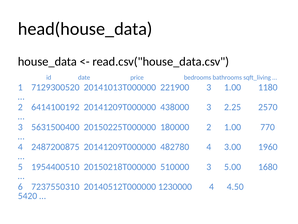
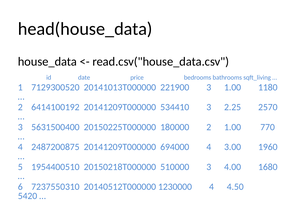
438000: 438000 -> 534410 (175, 107)
482780: 482780 -> 694000 (175, 147)
5.00: 5.00 -> 4.00 (233, 167)
